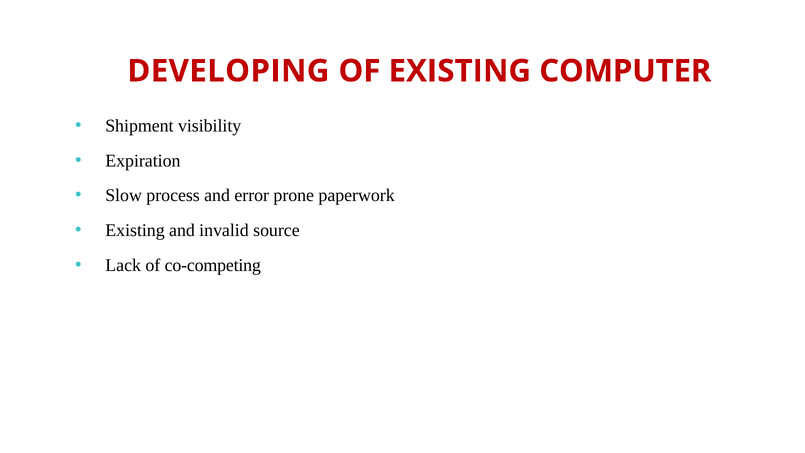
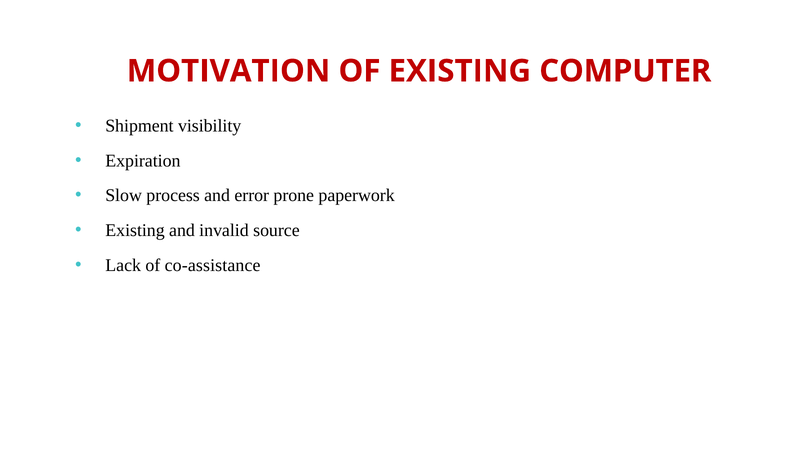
DEVELOPING: DEVELOPING -> MOTIVATION (229, 71)
co-competing: co-competing -> co-assistance (213, 265)
